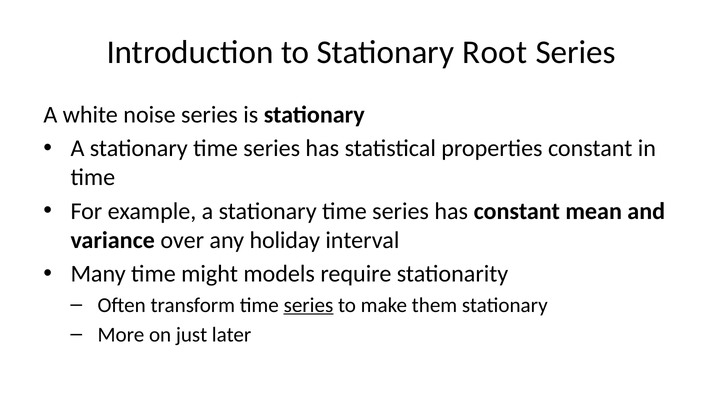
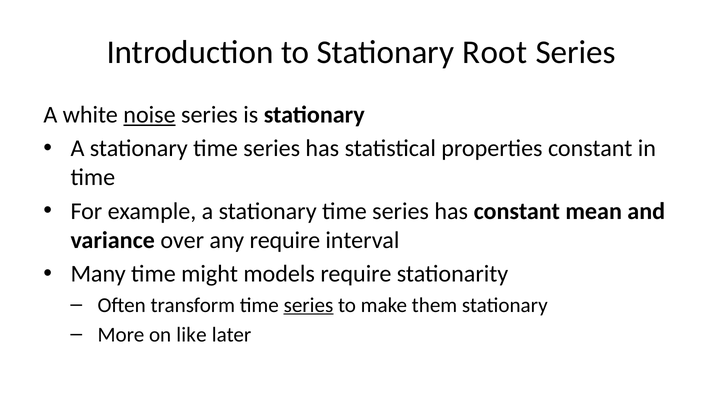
noise underline: none -> present (149, 115)
any holiday: holiday -> require (285, 240)
just: just -> like (191, 334)
